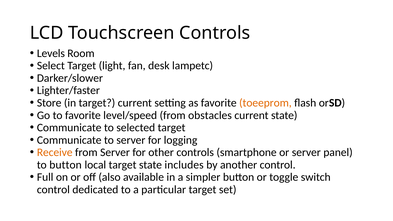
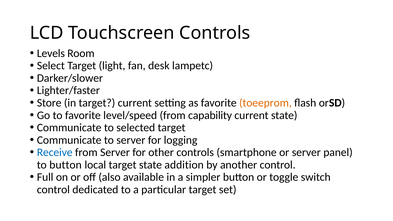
obstacles: obstacles -> capability (210, 115)
Receive colour: orange -> blue (55, 152)
includes: includes -> addition (184, 165)
